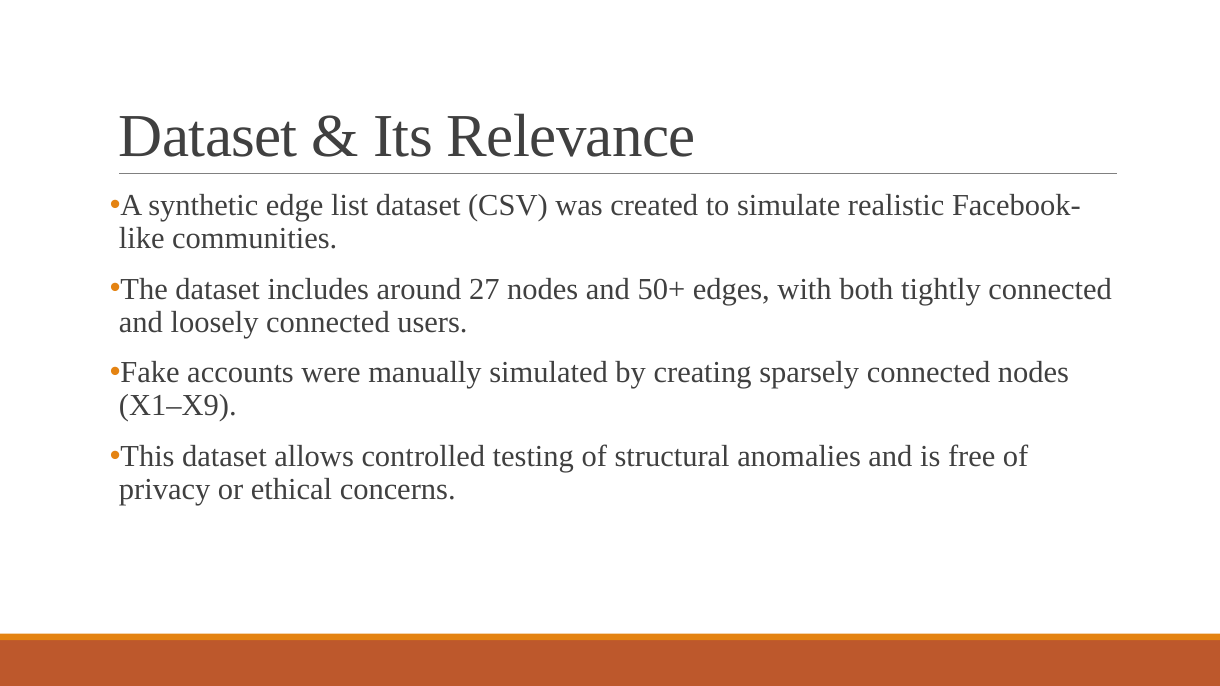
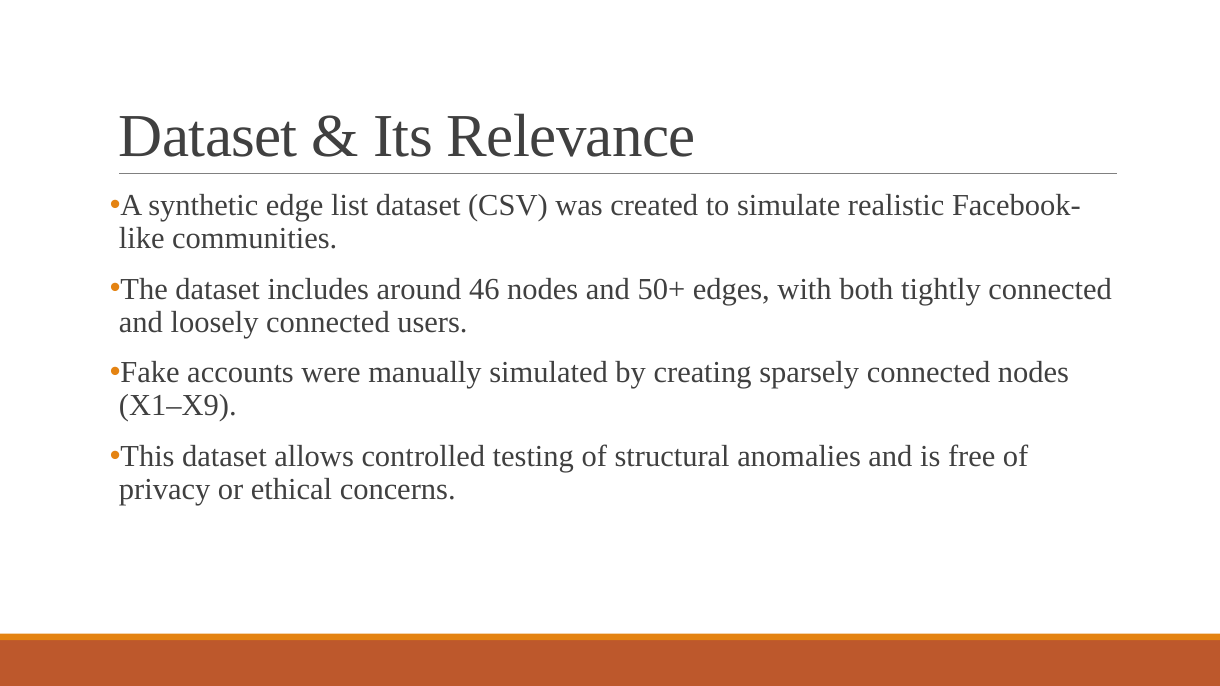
27: 27 -> 46 (484, 289)
